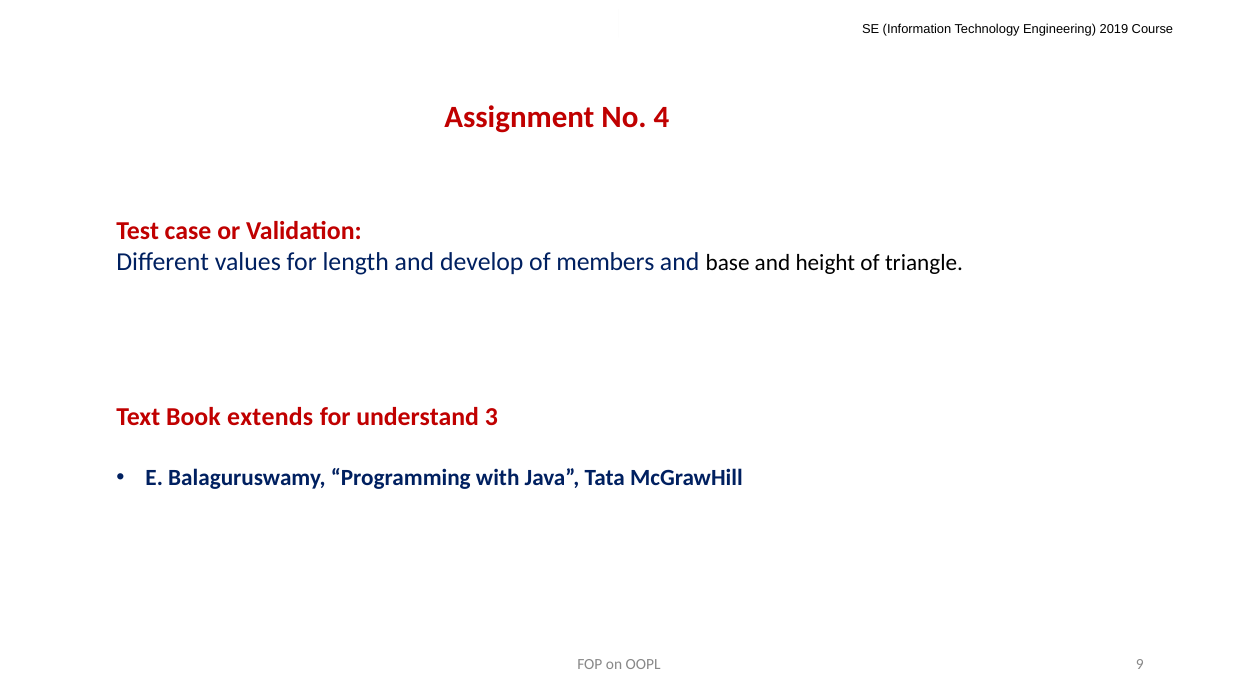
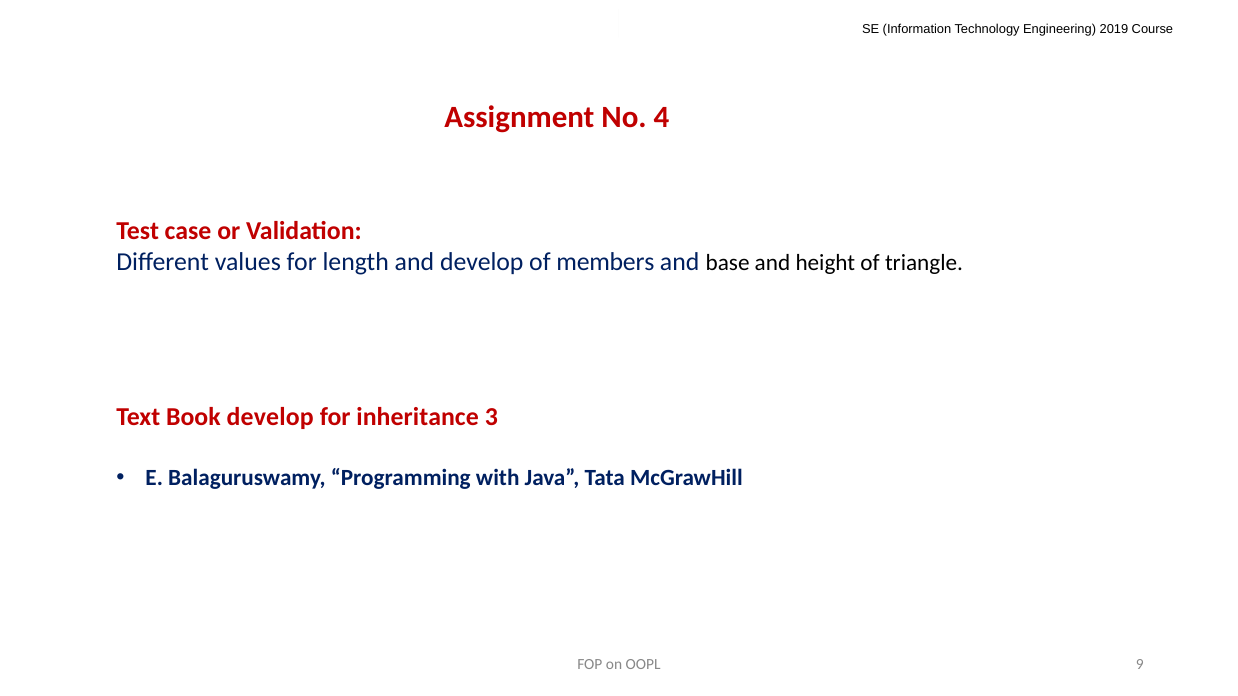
Book extends: extends -> develop (270, 418)
understand: understand -> inheritance (418, 418)
